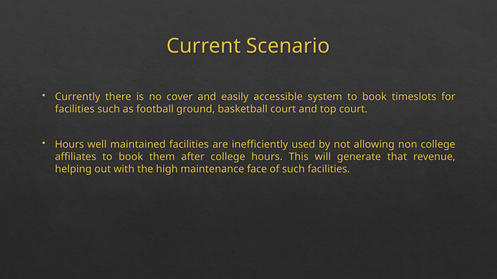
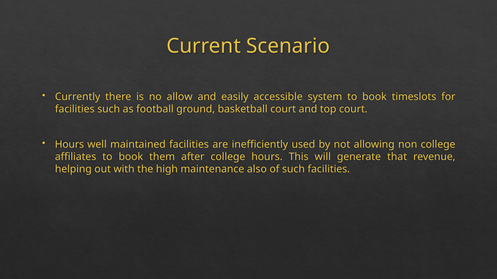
cover: cover -> allow (180, 97)
face: face -> also (257, 170)
